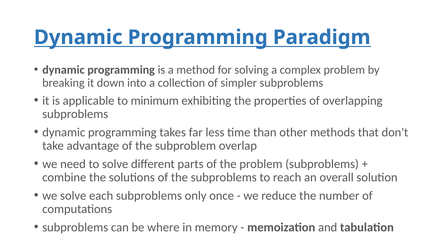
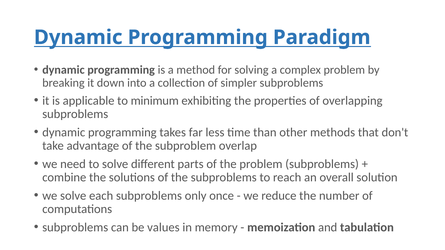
where: where -> values (163, 228)
